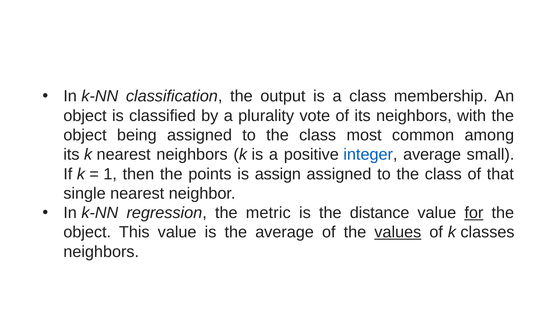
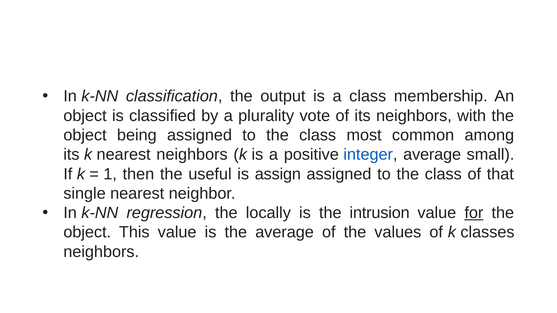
points: points -> useful (210, 174)
metric: metric -> locally (268, 213)
distance: distance -> intrusion (380, 213)
values underline: present -> none (398, 233)
